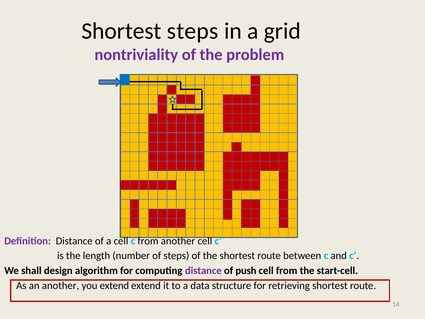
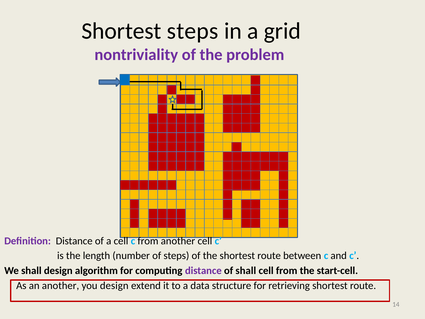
of push: push -> shall (246, 270)
you extend: extend -> design (114, 285)
